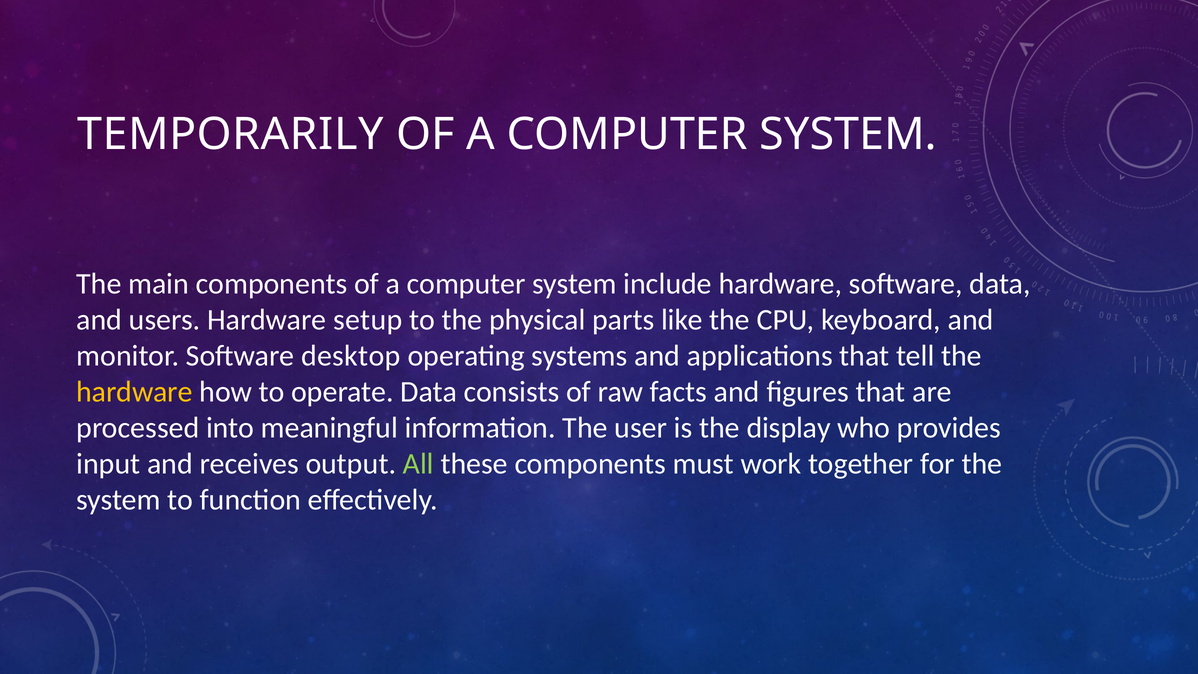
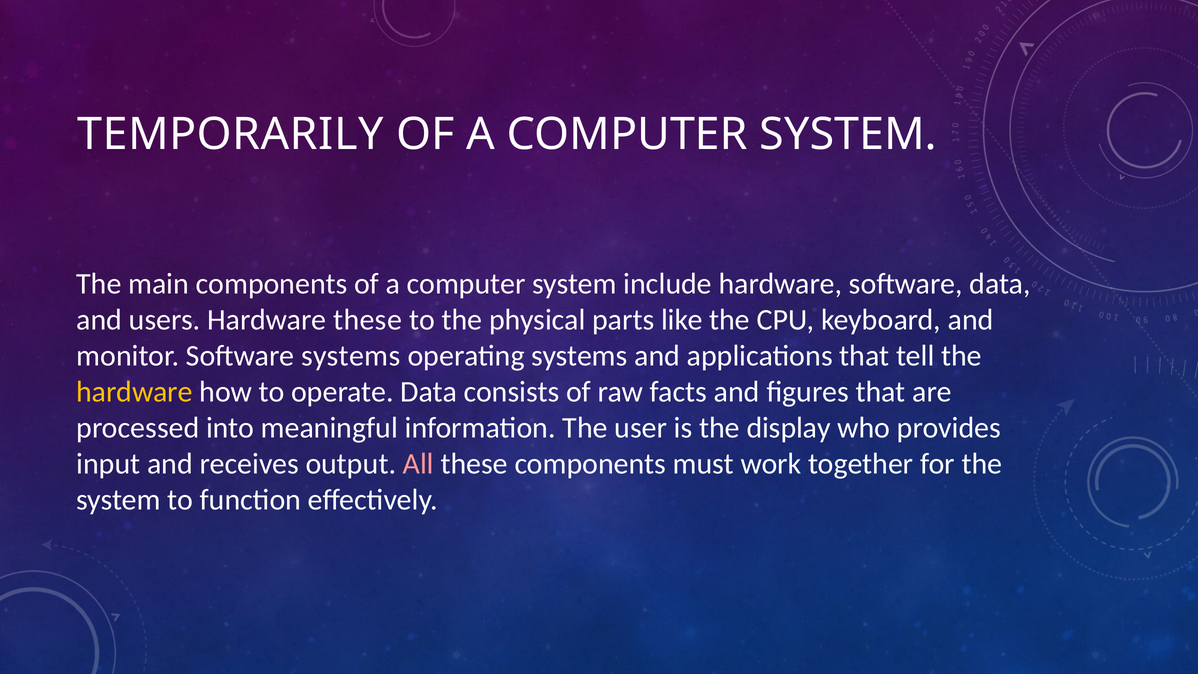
Hardware setup: setup -> these (368, 320)
Software desktop: desktop -> systems (351, 356)
All colour: light green -> pink (418, 464)
